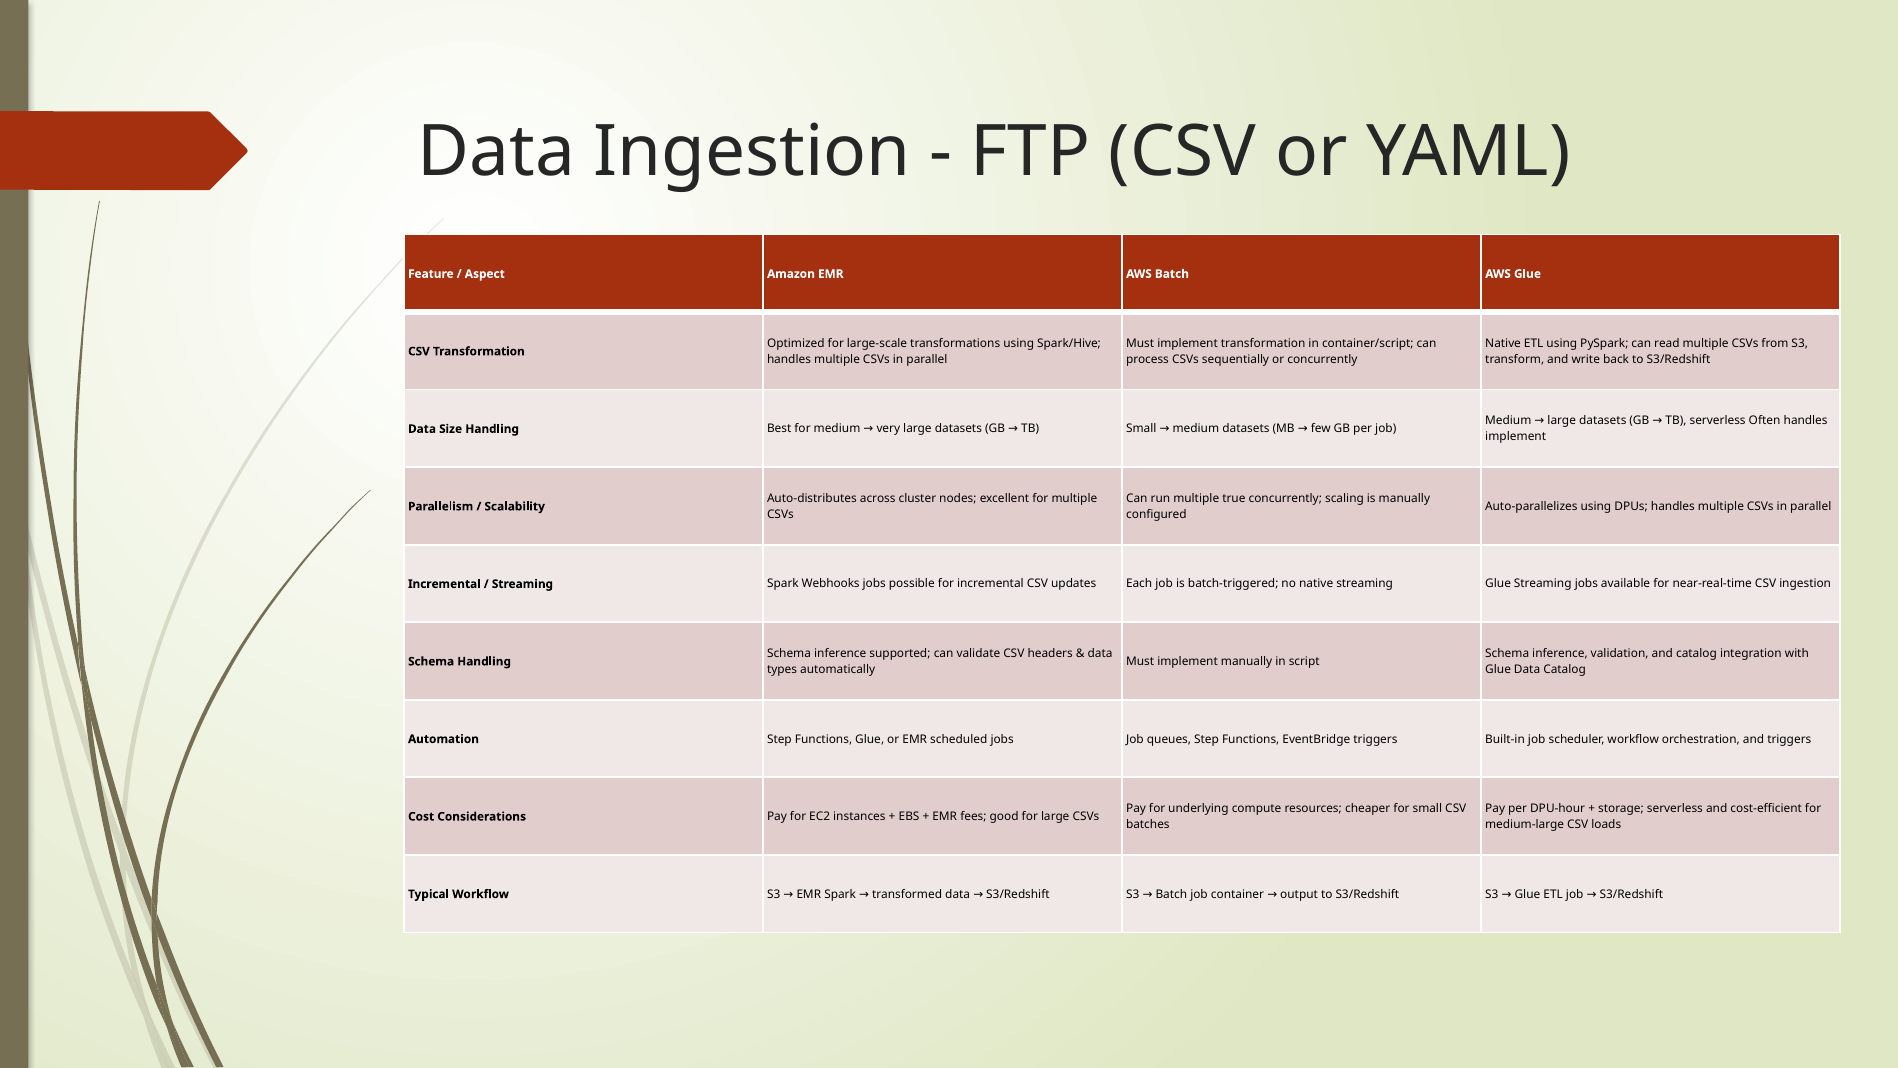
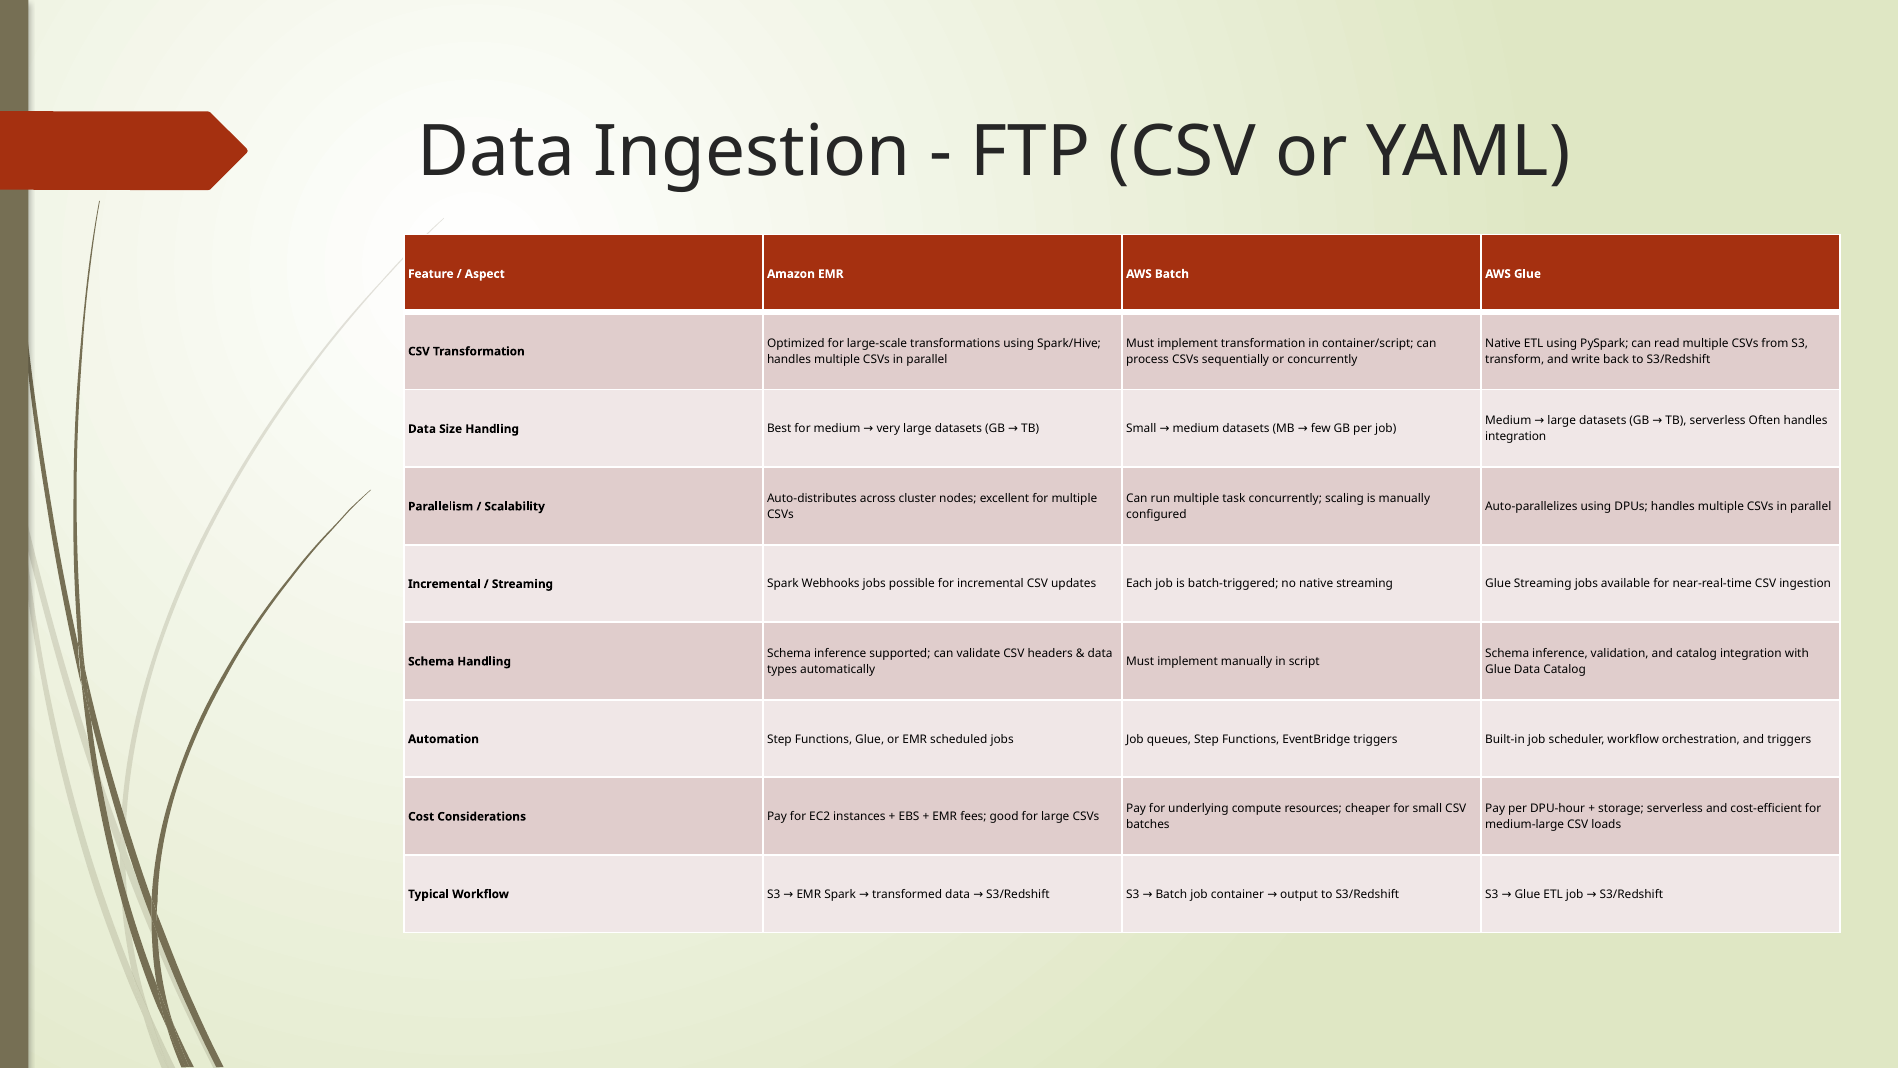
implement: implement -> integration (1516, 437)
true: true -> task (1234, 498)
